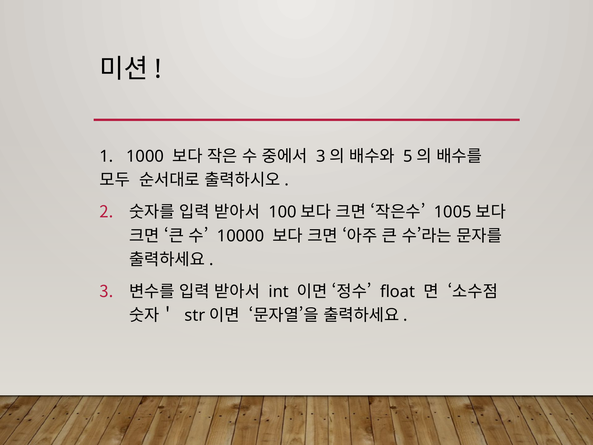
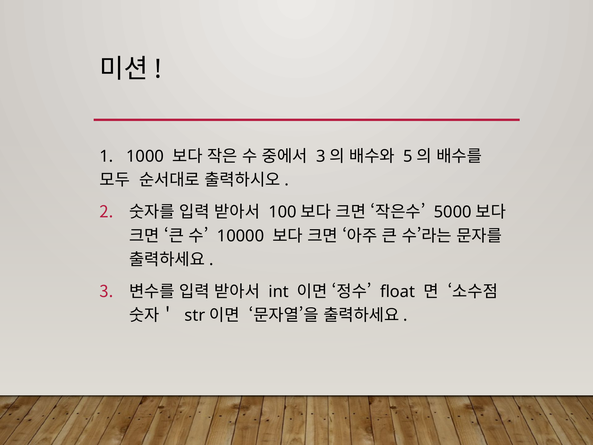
1005: 1005 -> 5000 (453, 212)
